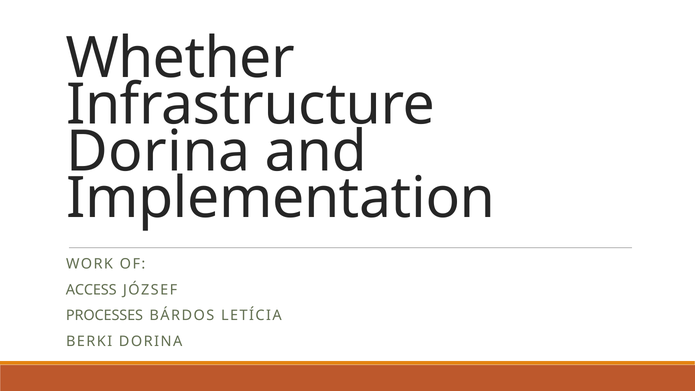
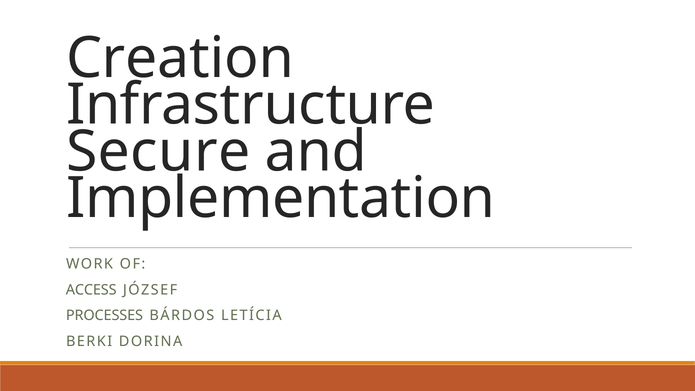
Whether: Whether -> Creation (180, 58)
Dorina: Dorina -> Secure (158, 152)
